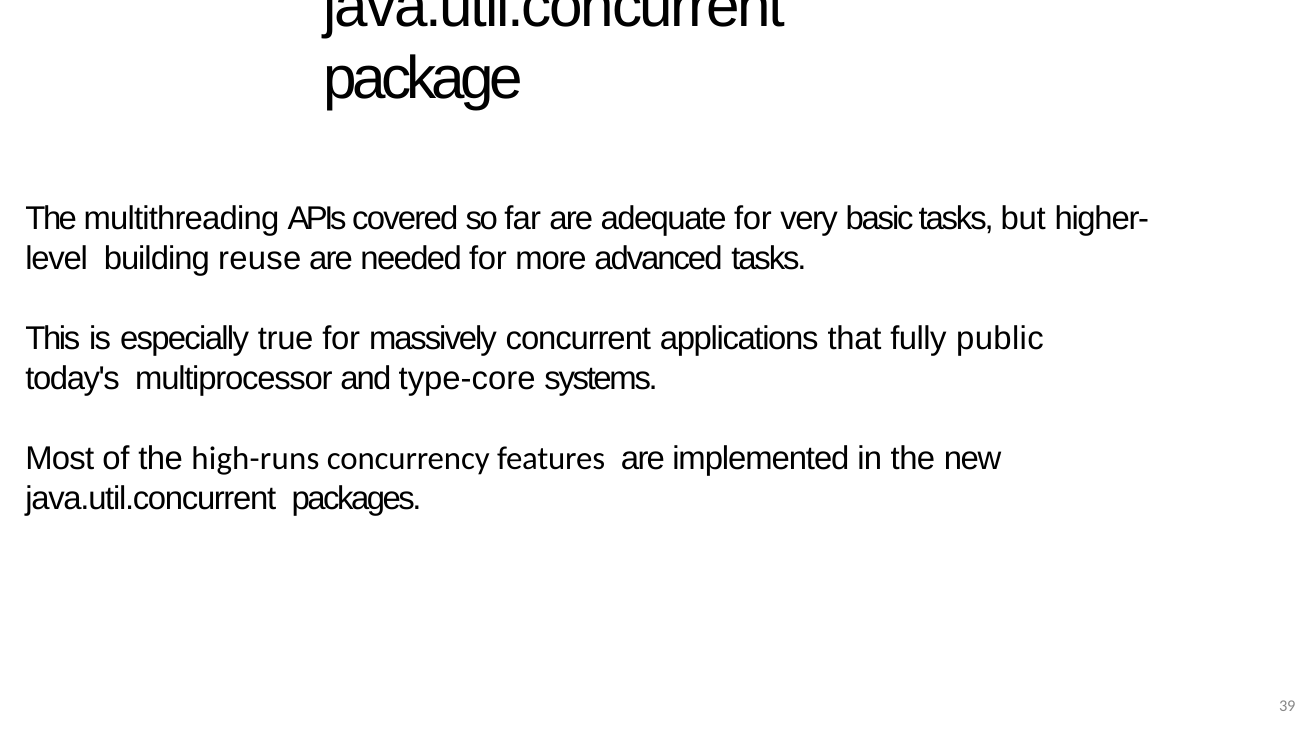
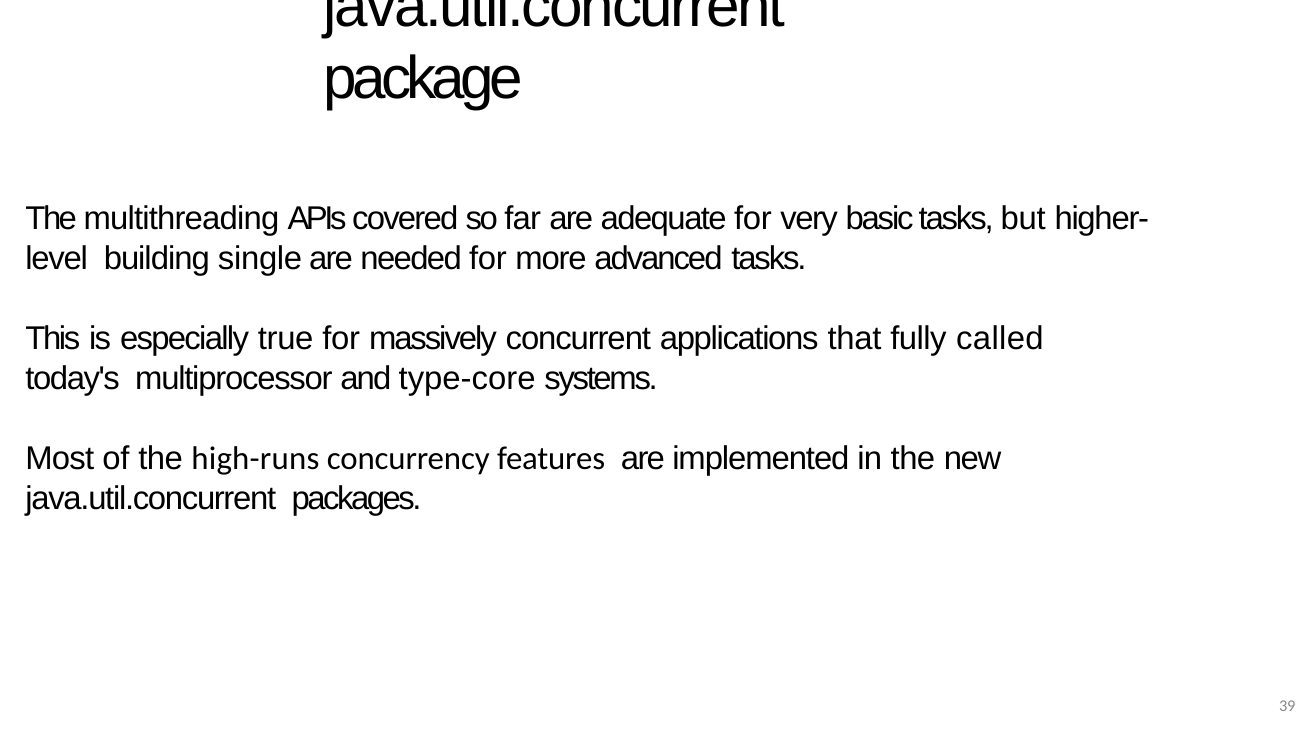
reuse: reuse -> single (260, 258)
public: public -> called (1000, 339)
